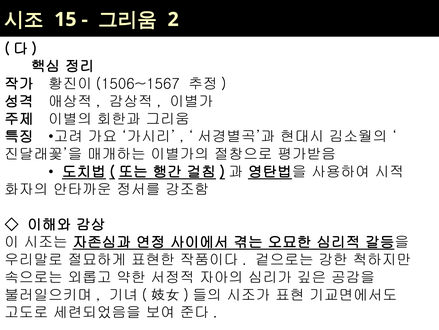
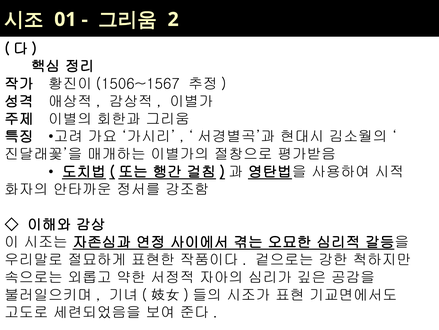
15: 15 -> 01 (65, 19)
